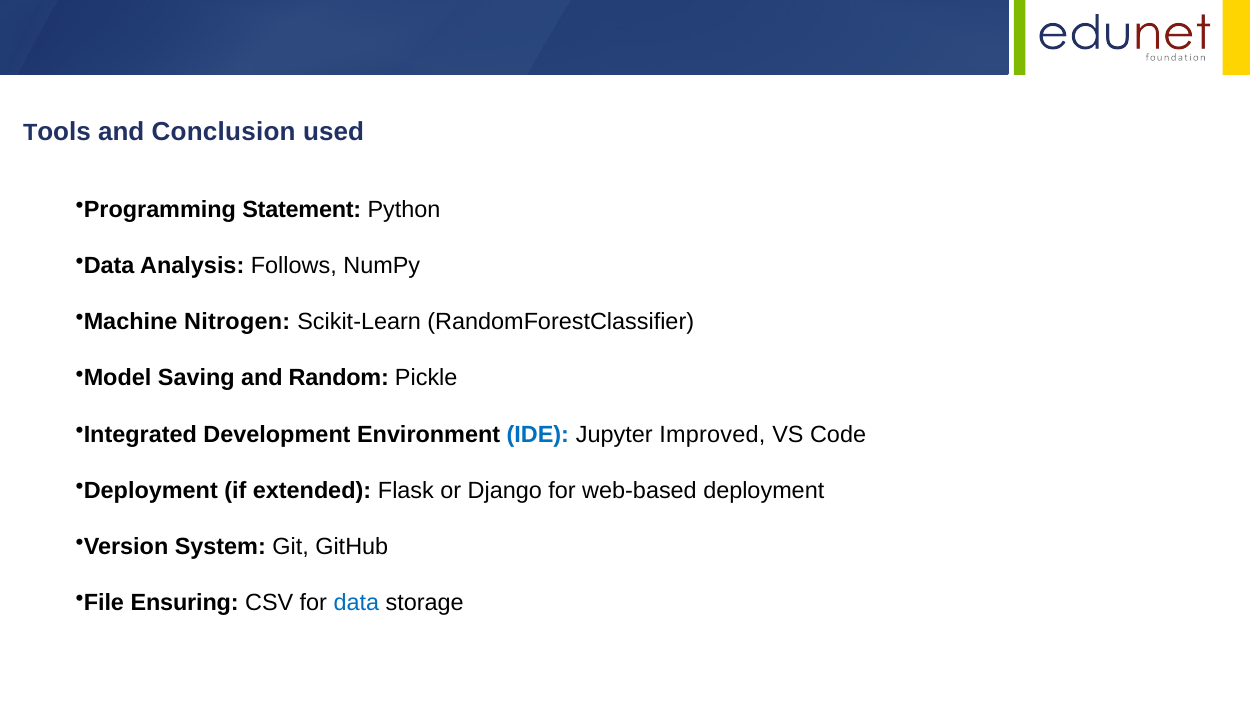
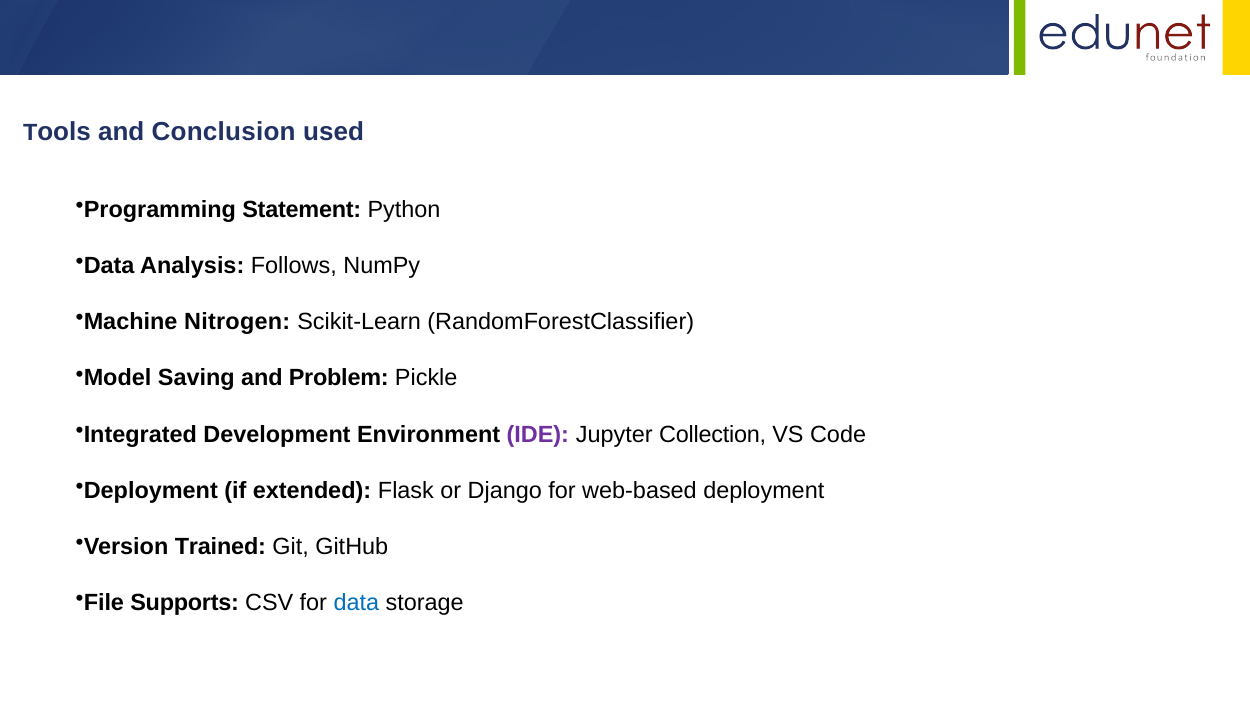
Random: Random -> Problem (339, 378)
IDE colour: blue -> purple (538, 434)
Improved: Improved -> Collection (713, 434)
System: System -> Trained (220, 547)
Ensuring: Ensuring -> Supports (185, 603)
